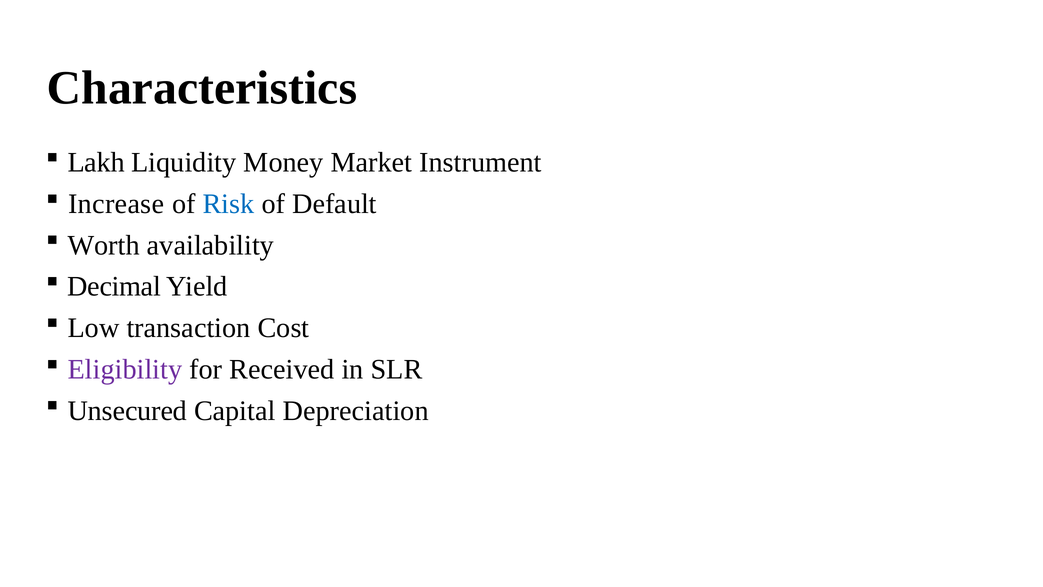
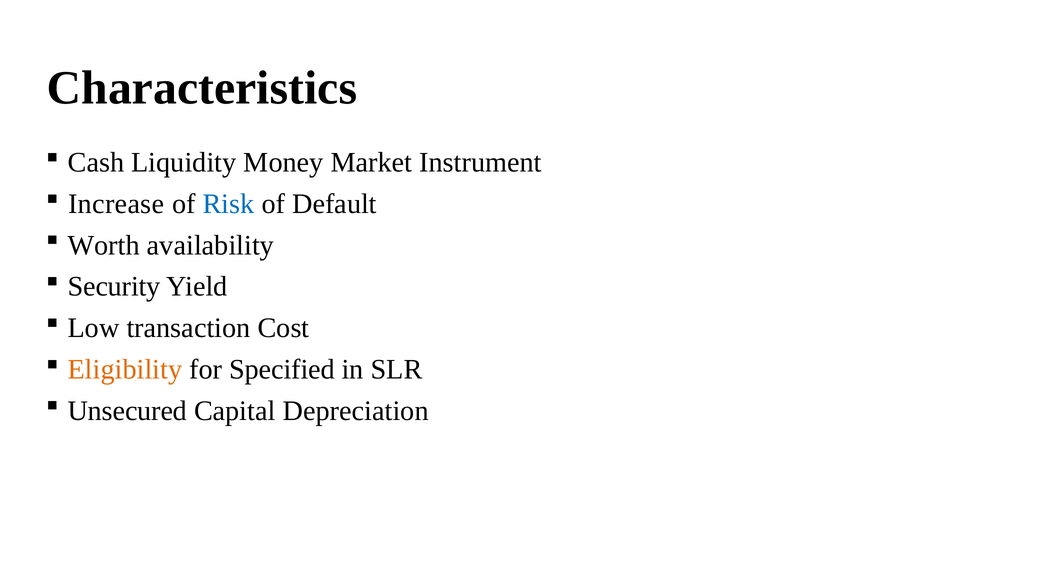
Lakh: Lakh -> Cash (96, 162)
Decimal: Decimal -> Security (114, 286)
Eligibility colour: purple -> orange (125, 369)
Received: Received -> Specified (282, 369)
